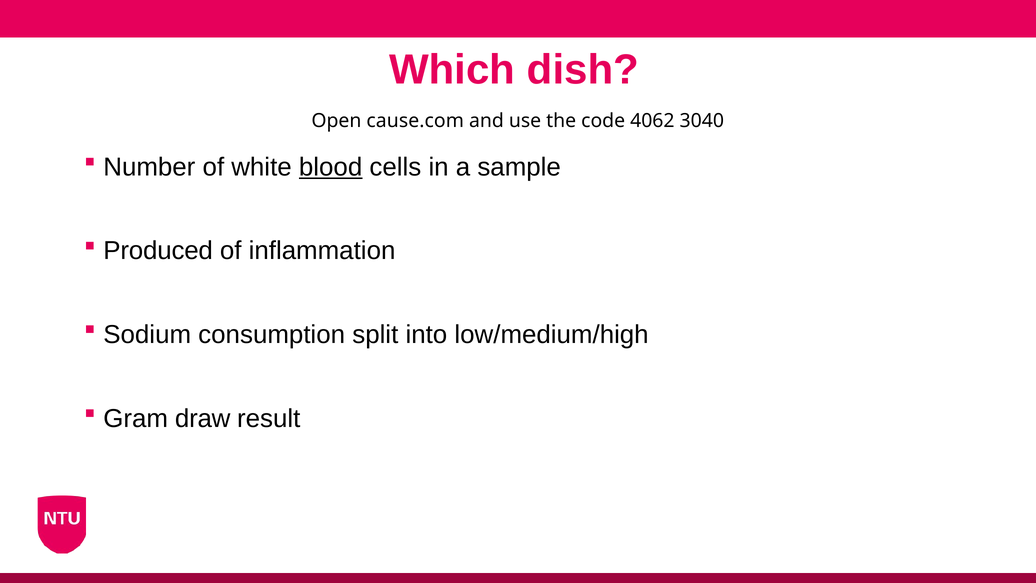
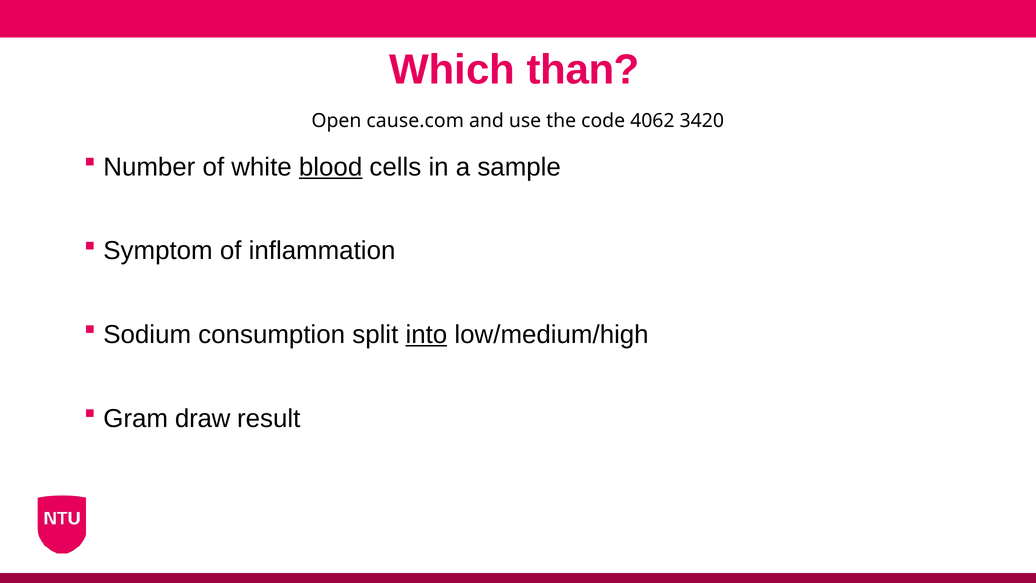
dish: dish -> than (583, 70)
3040: 3040 -> 3420 (702, 121)
Produced: Produced -> Symptom (158, 251)
into underline: none -> present (426, 335)
